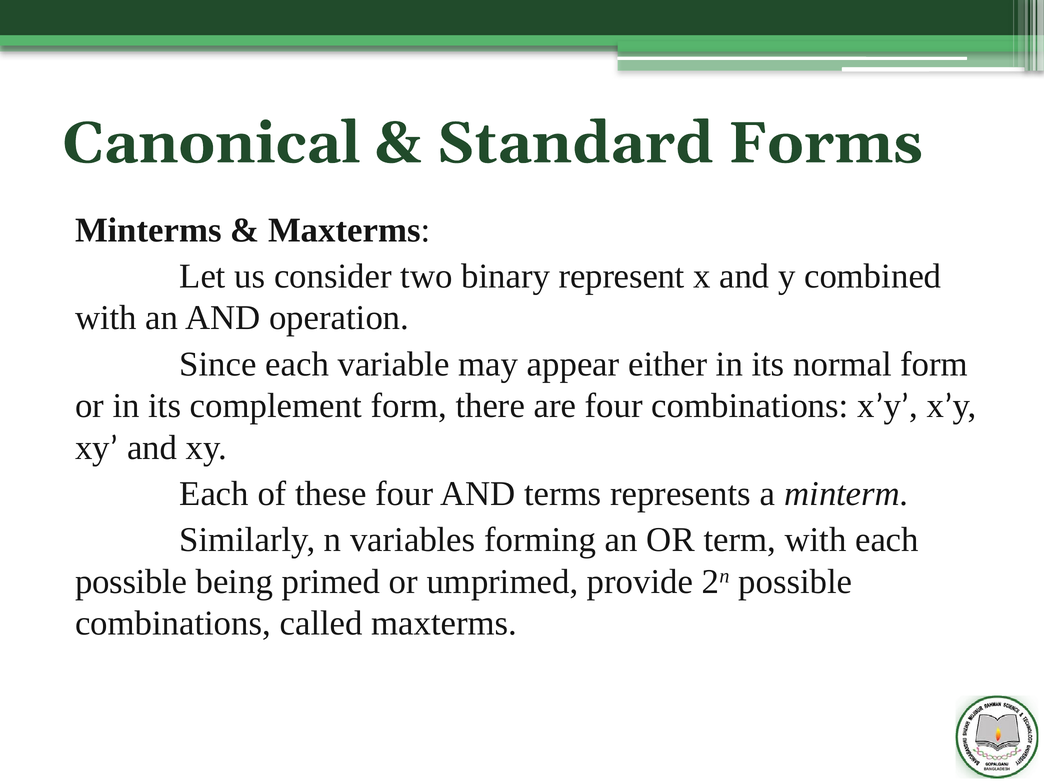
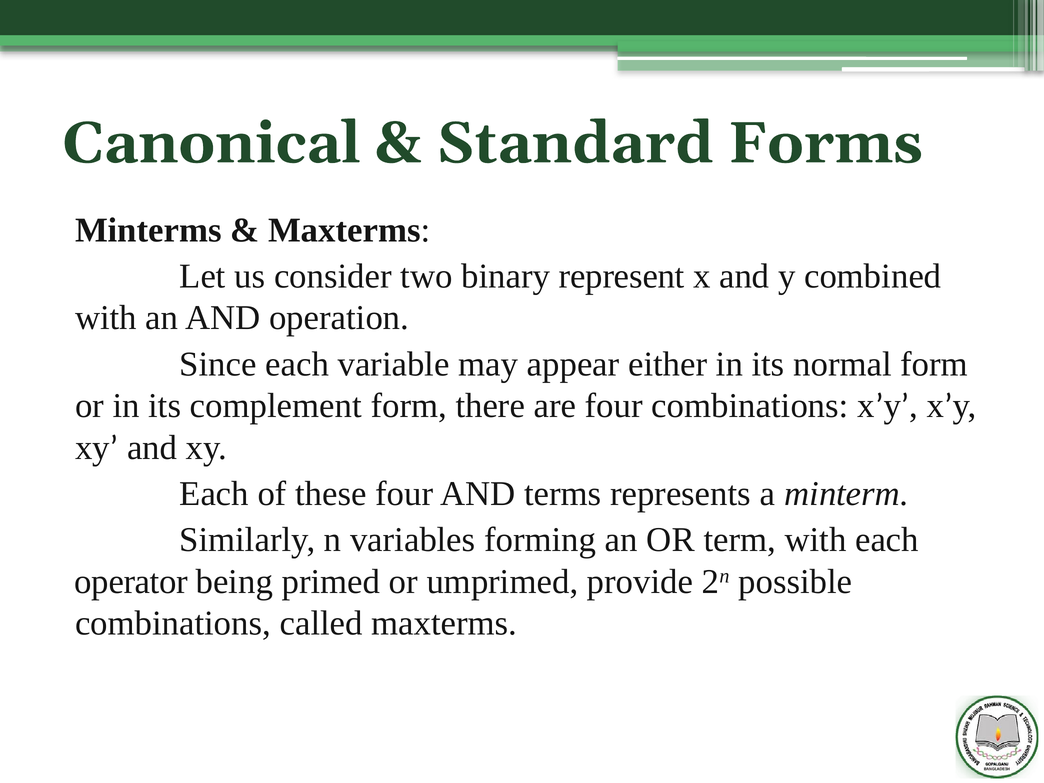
possible: possible -> operator (131, 582)
